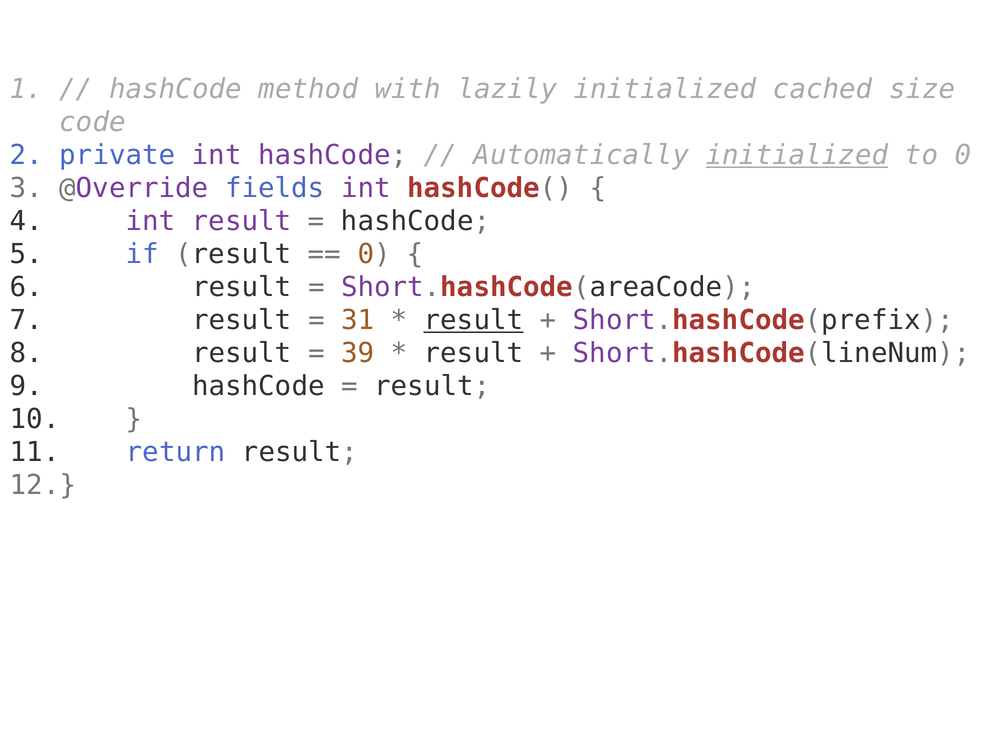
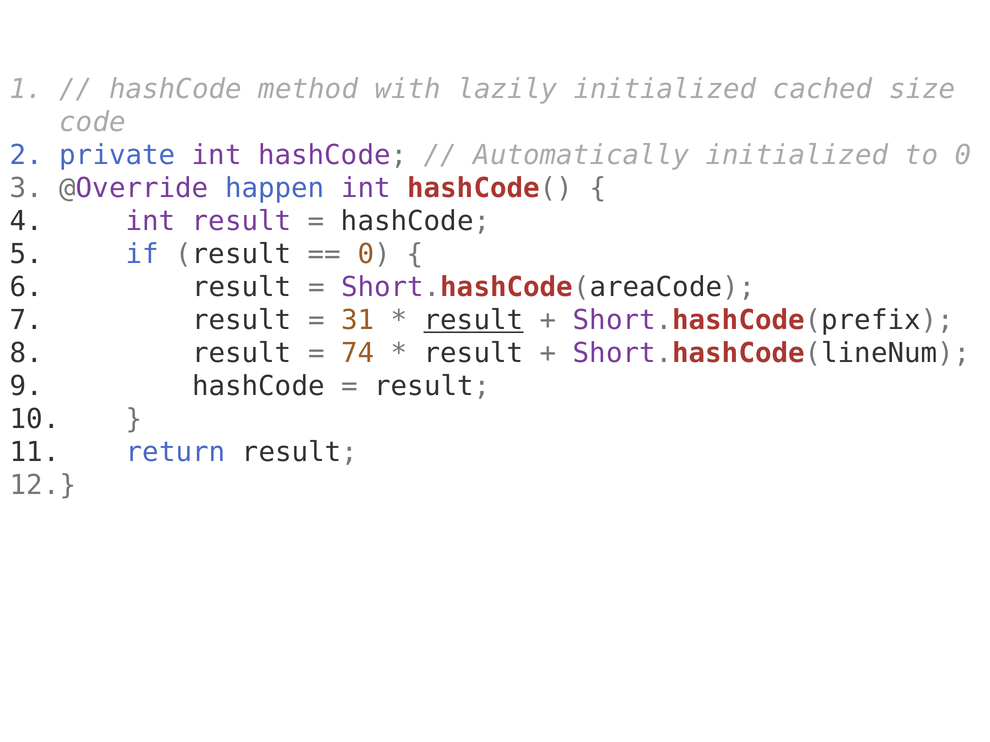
initialized underline: present -> none (797, 155)
fields: fields -> happen (275, 188)
39: 39 -> 74 (358, 354)
